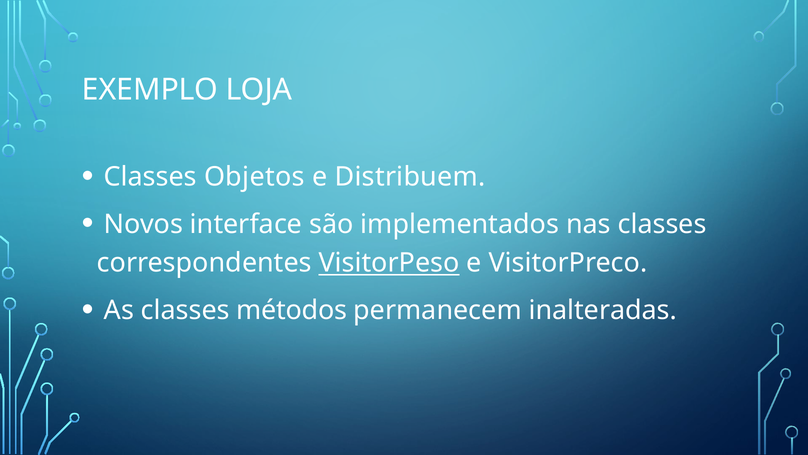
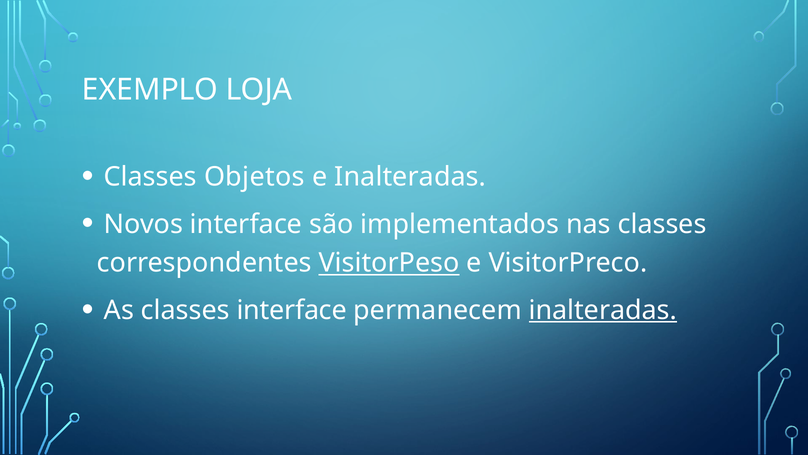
e Distribuem: Distribuem -> Inalteradas (410, 177)
classes métodos: métodos -> interface (292, 310)
inalteradas underline: none -> present (603, 310)
